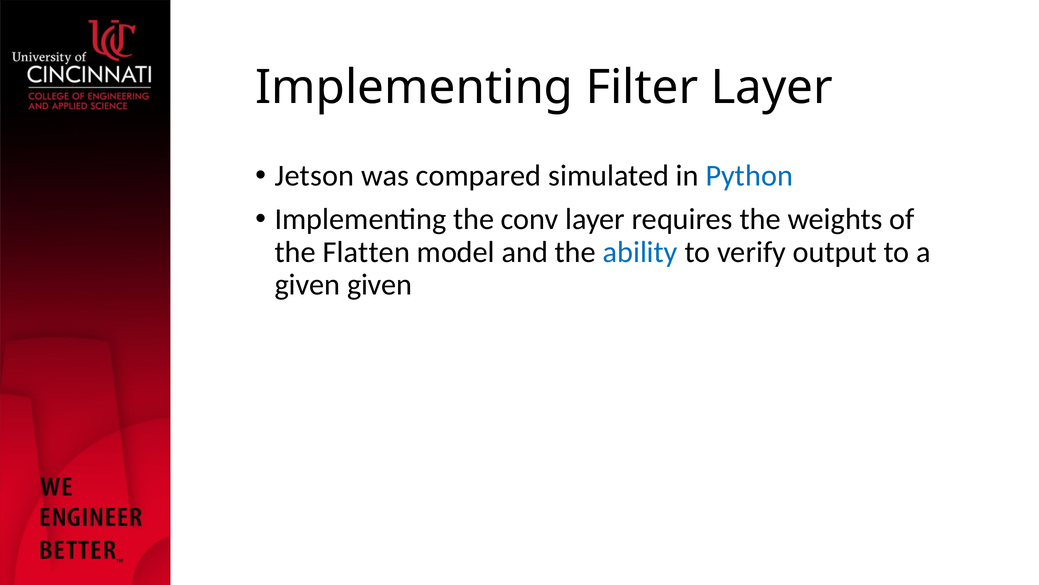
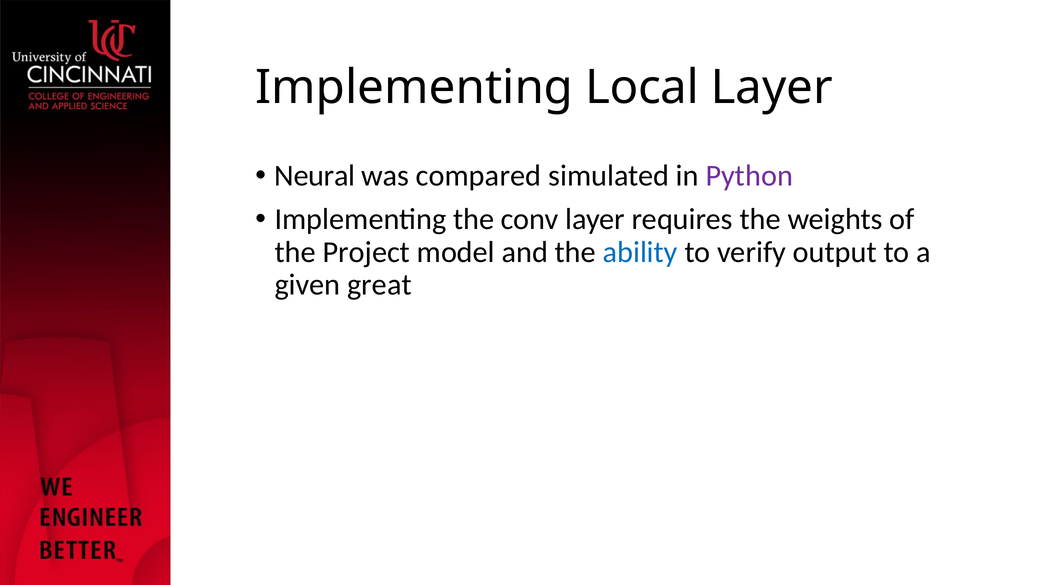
Filter: Filter -> Local (642, 87)
Jetson: Jetson -> Neural (315, 176)
Python colour: blue -> purple (749, 176)
Flatten: Flatten -> Project (366, 252)
given given: given -> great (379, 285)
